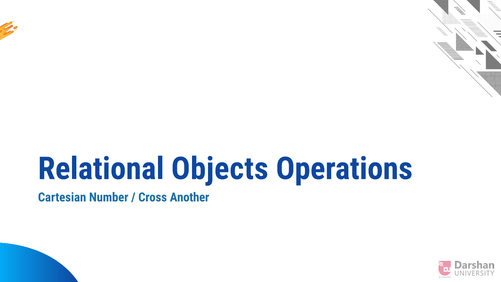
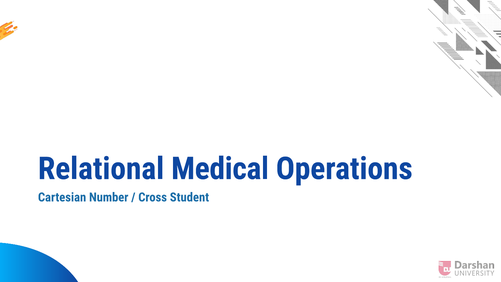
Objects: Objects -> Medical (220, 169)
Another: Another -> Student (189, 197)
